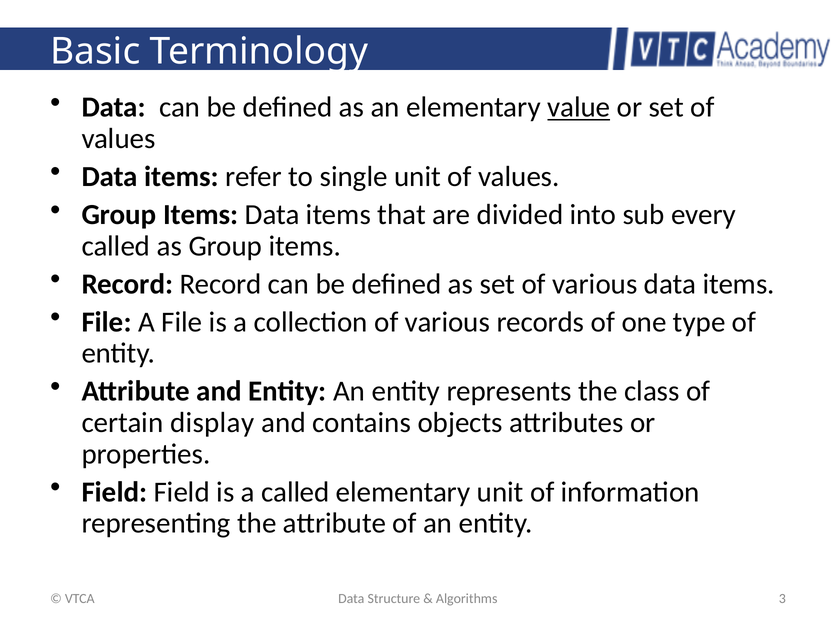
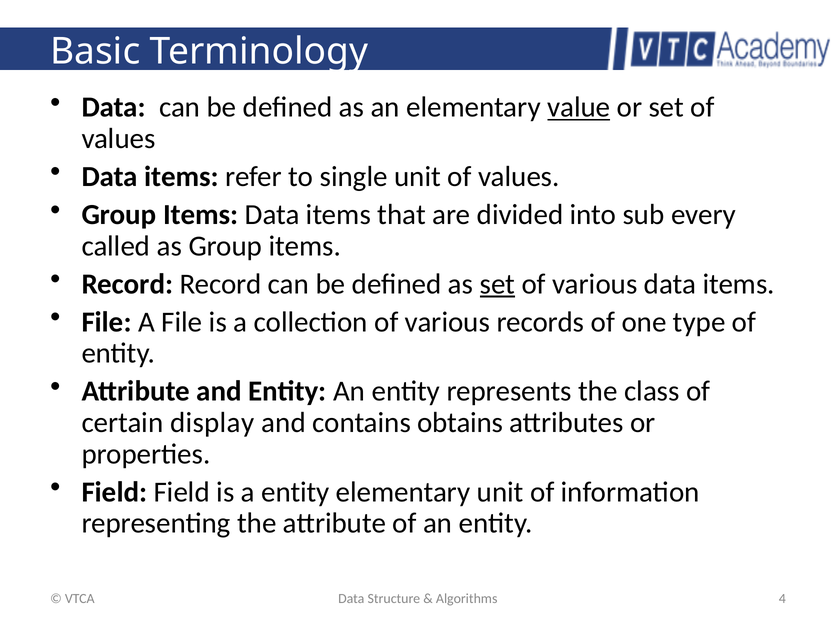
set underline: none -> present (497, 284)
objects: objects -> obtains (460, 423)
a called: called -> entity (295, 492)
3: 3 -> 4 (782, 599)
